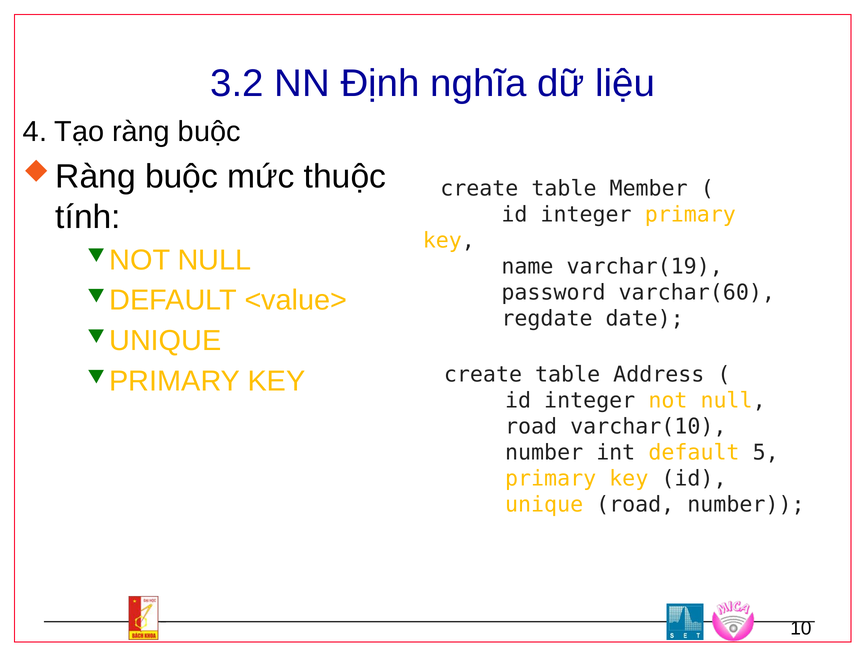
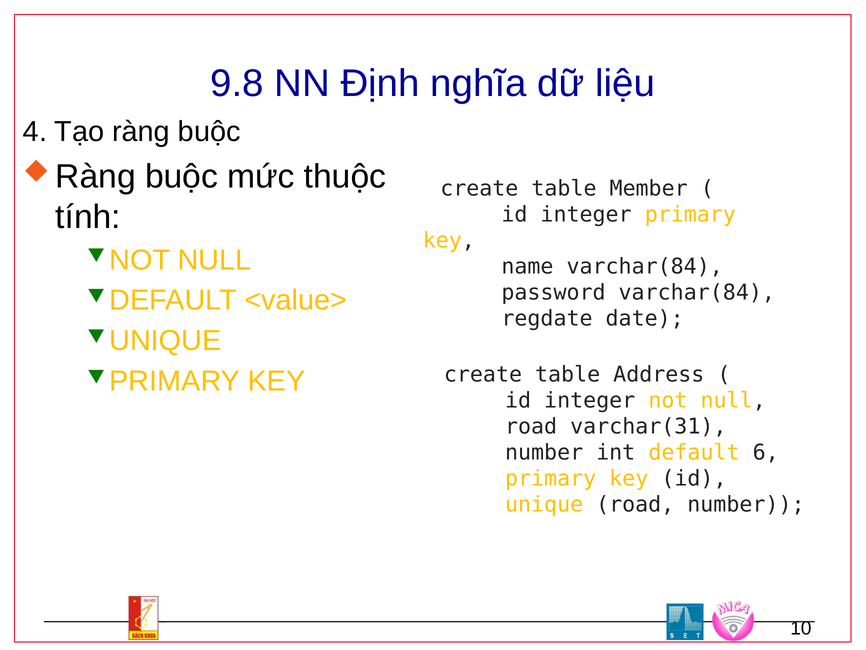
3.2: 3.2 -> 9.8 (237, 83)
name varchar(19: varchar(19 -> varchar(84 (645, 266)
password varchar(60: varchar(60 -> varchar(84 (697, 292)
varchar(10: varchar(10 -> varchar(31 (648, 426)
5: 5 -> 6 (766, 452)
